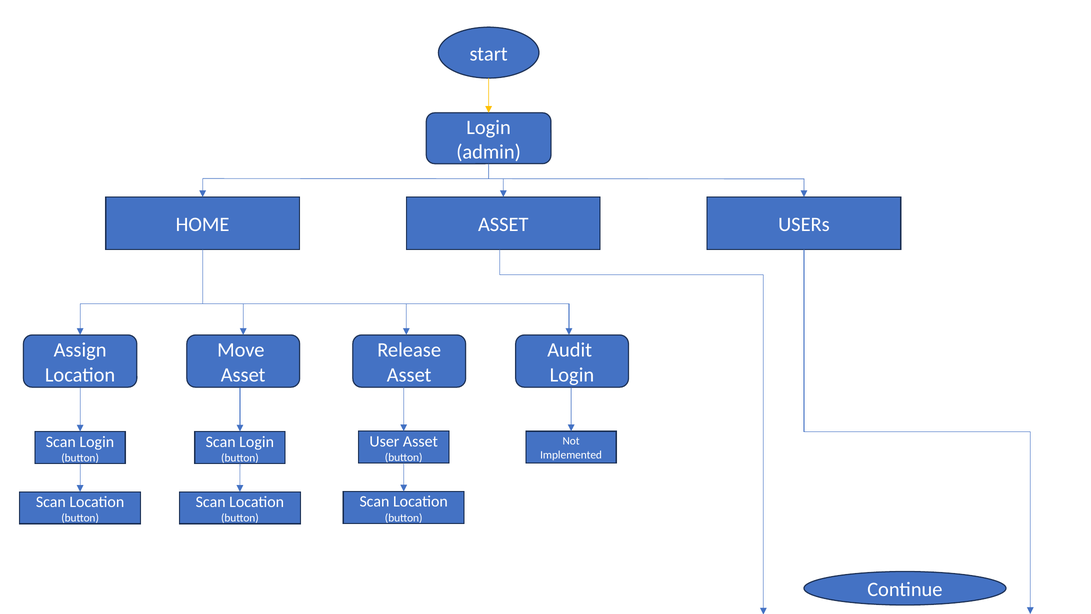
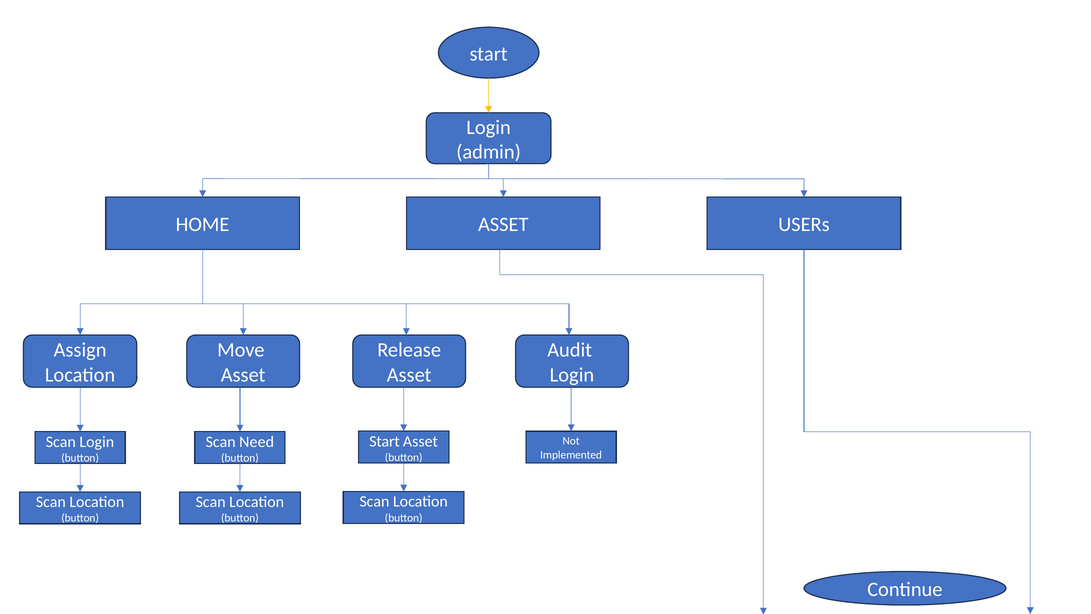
User: User -> Start (384, 441)
Login: Login -> Need (257, 442)
